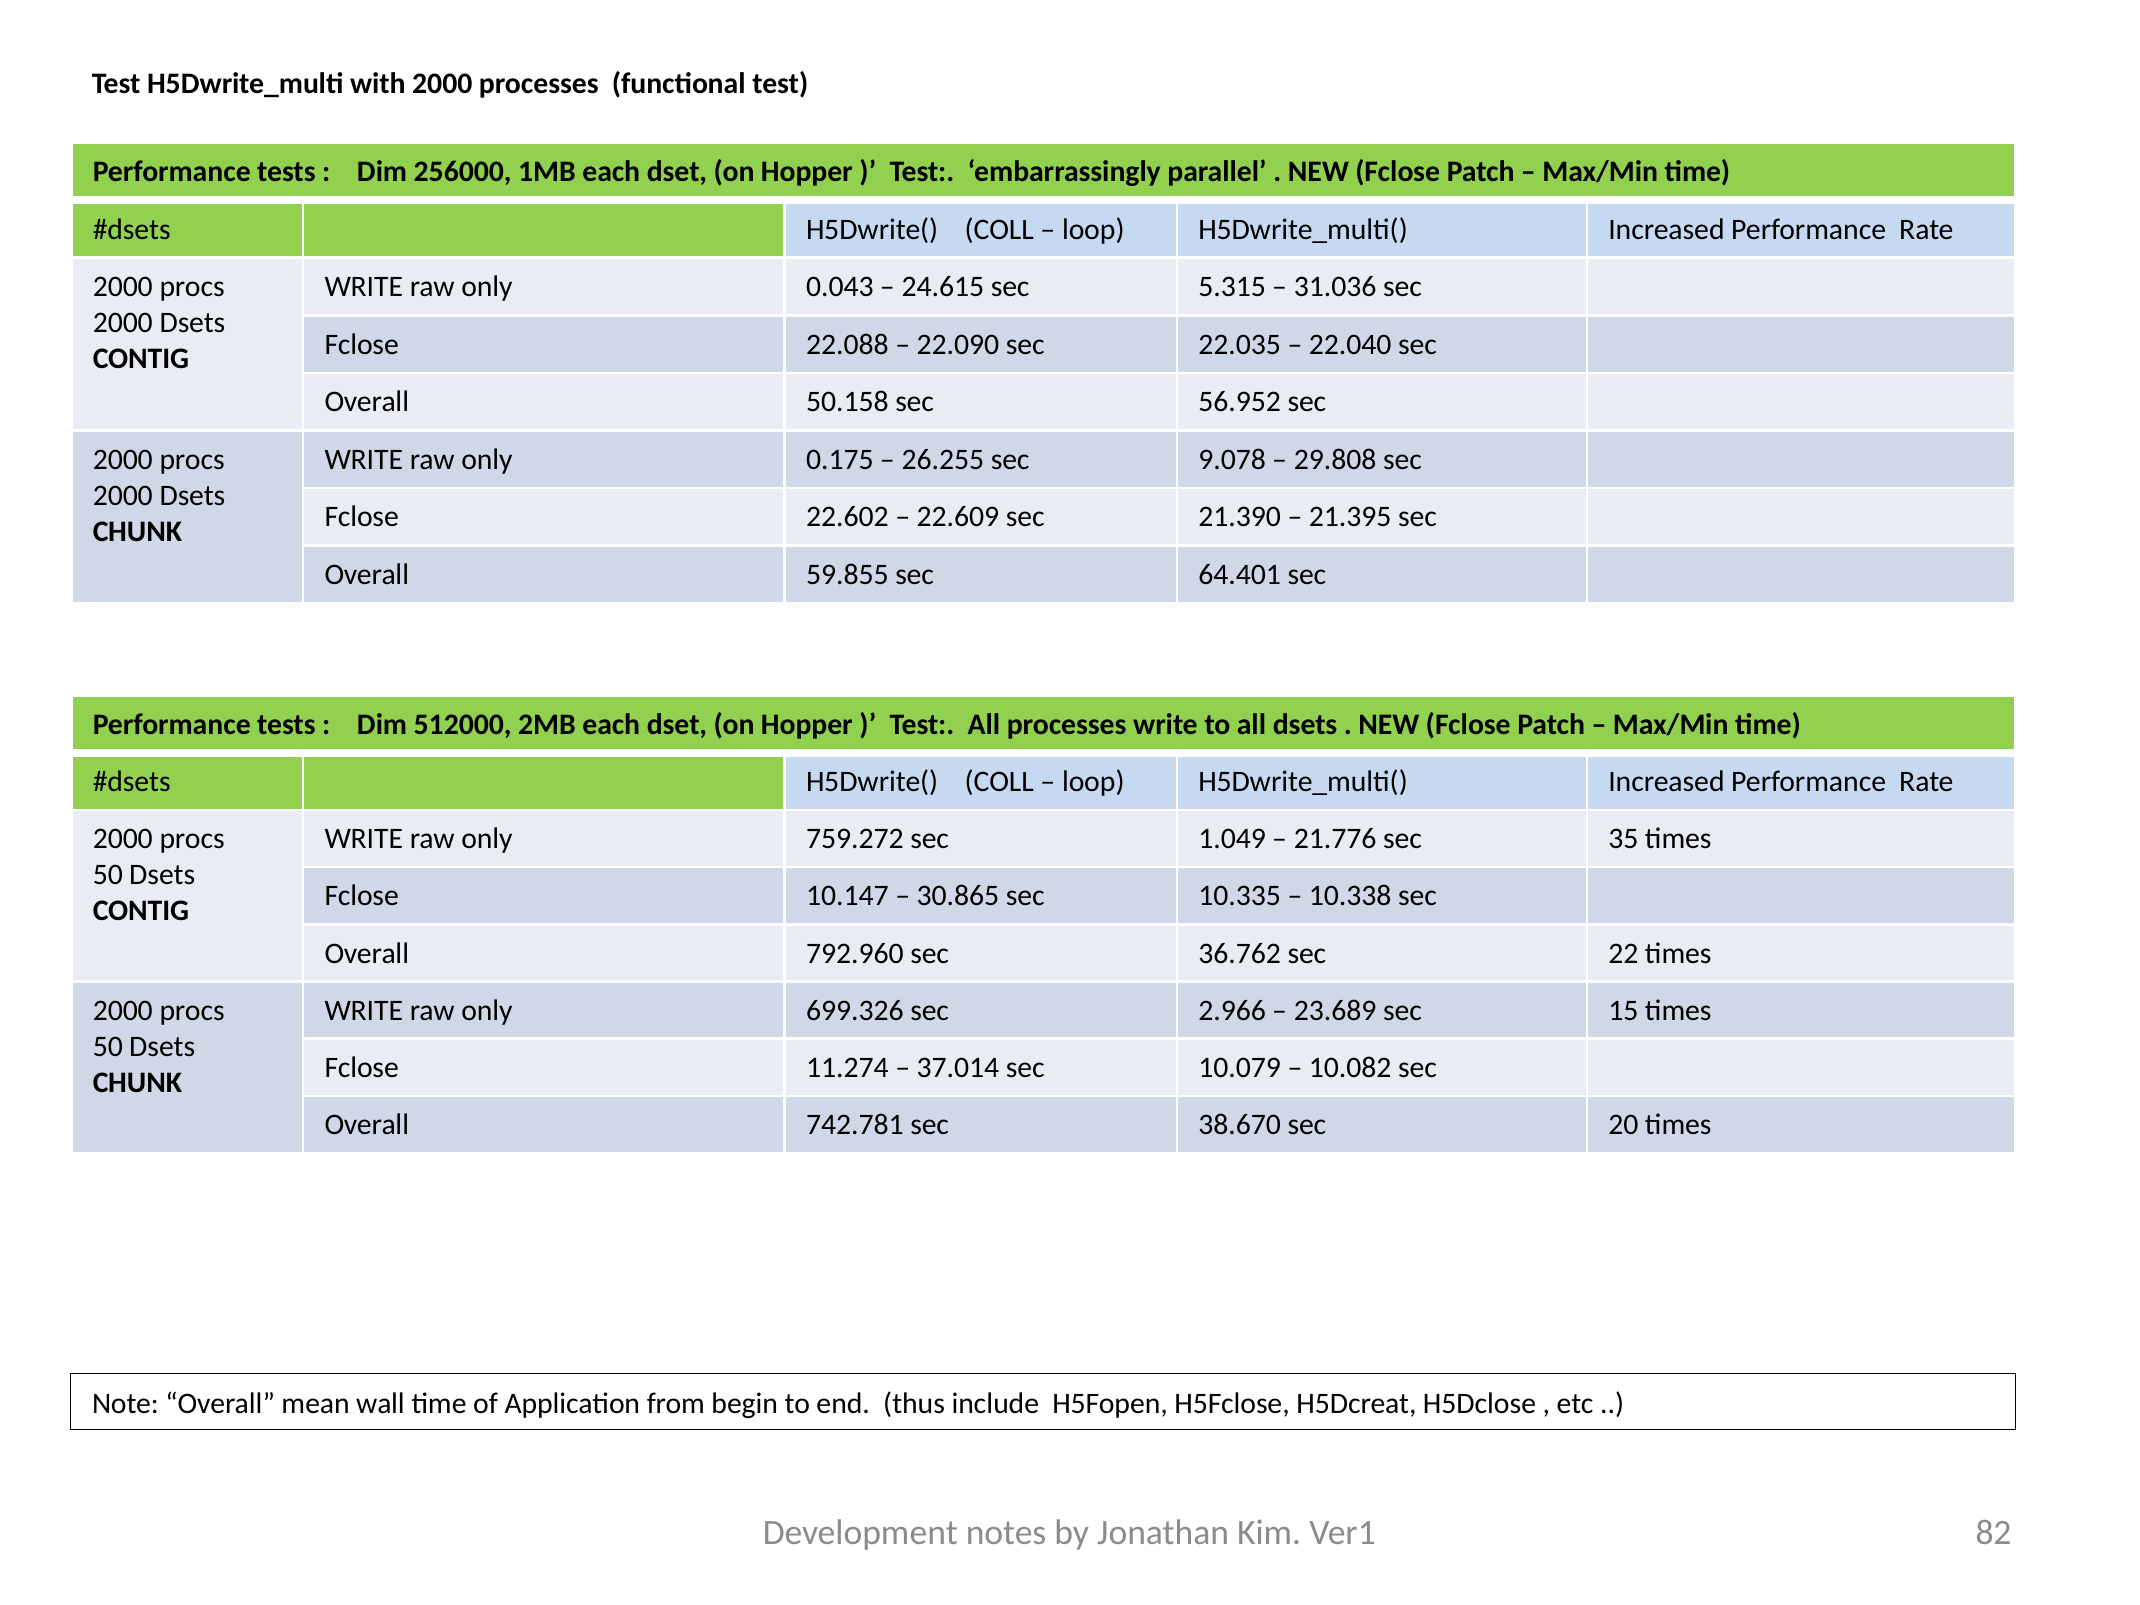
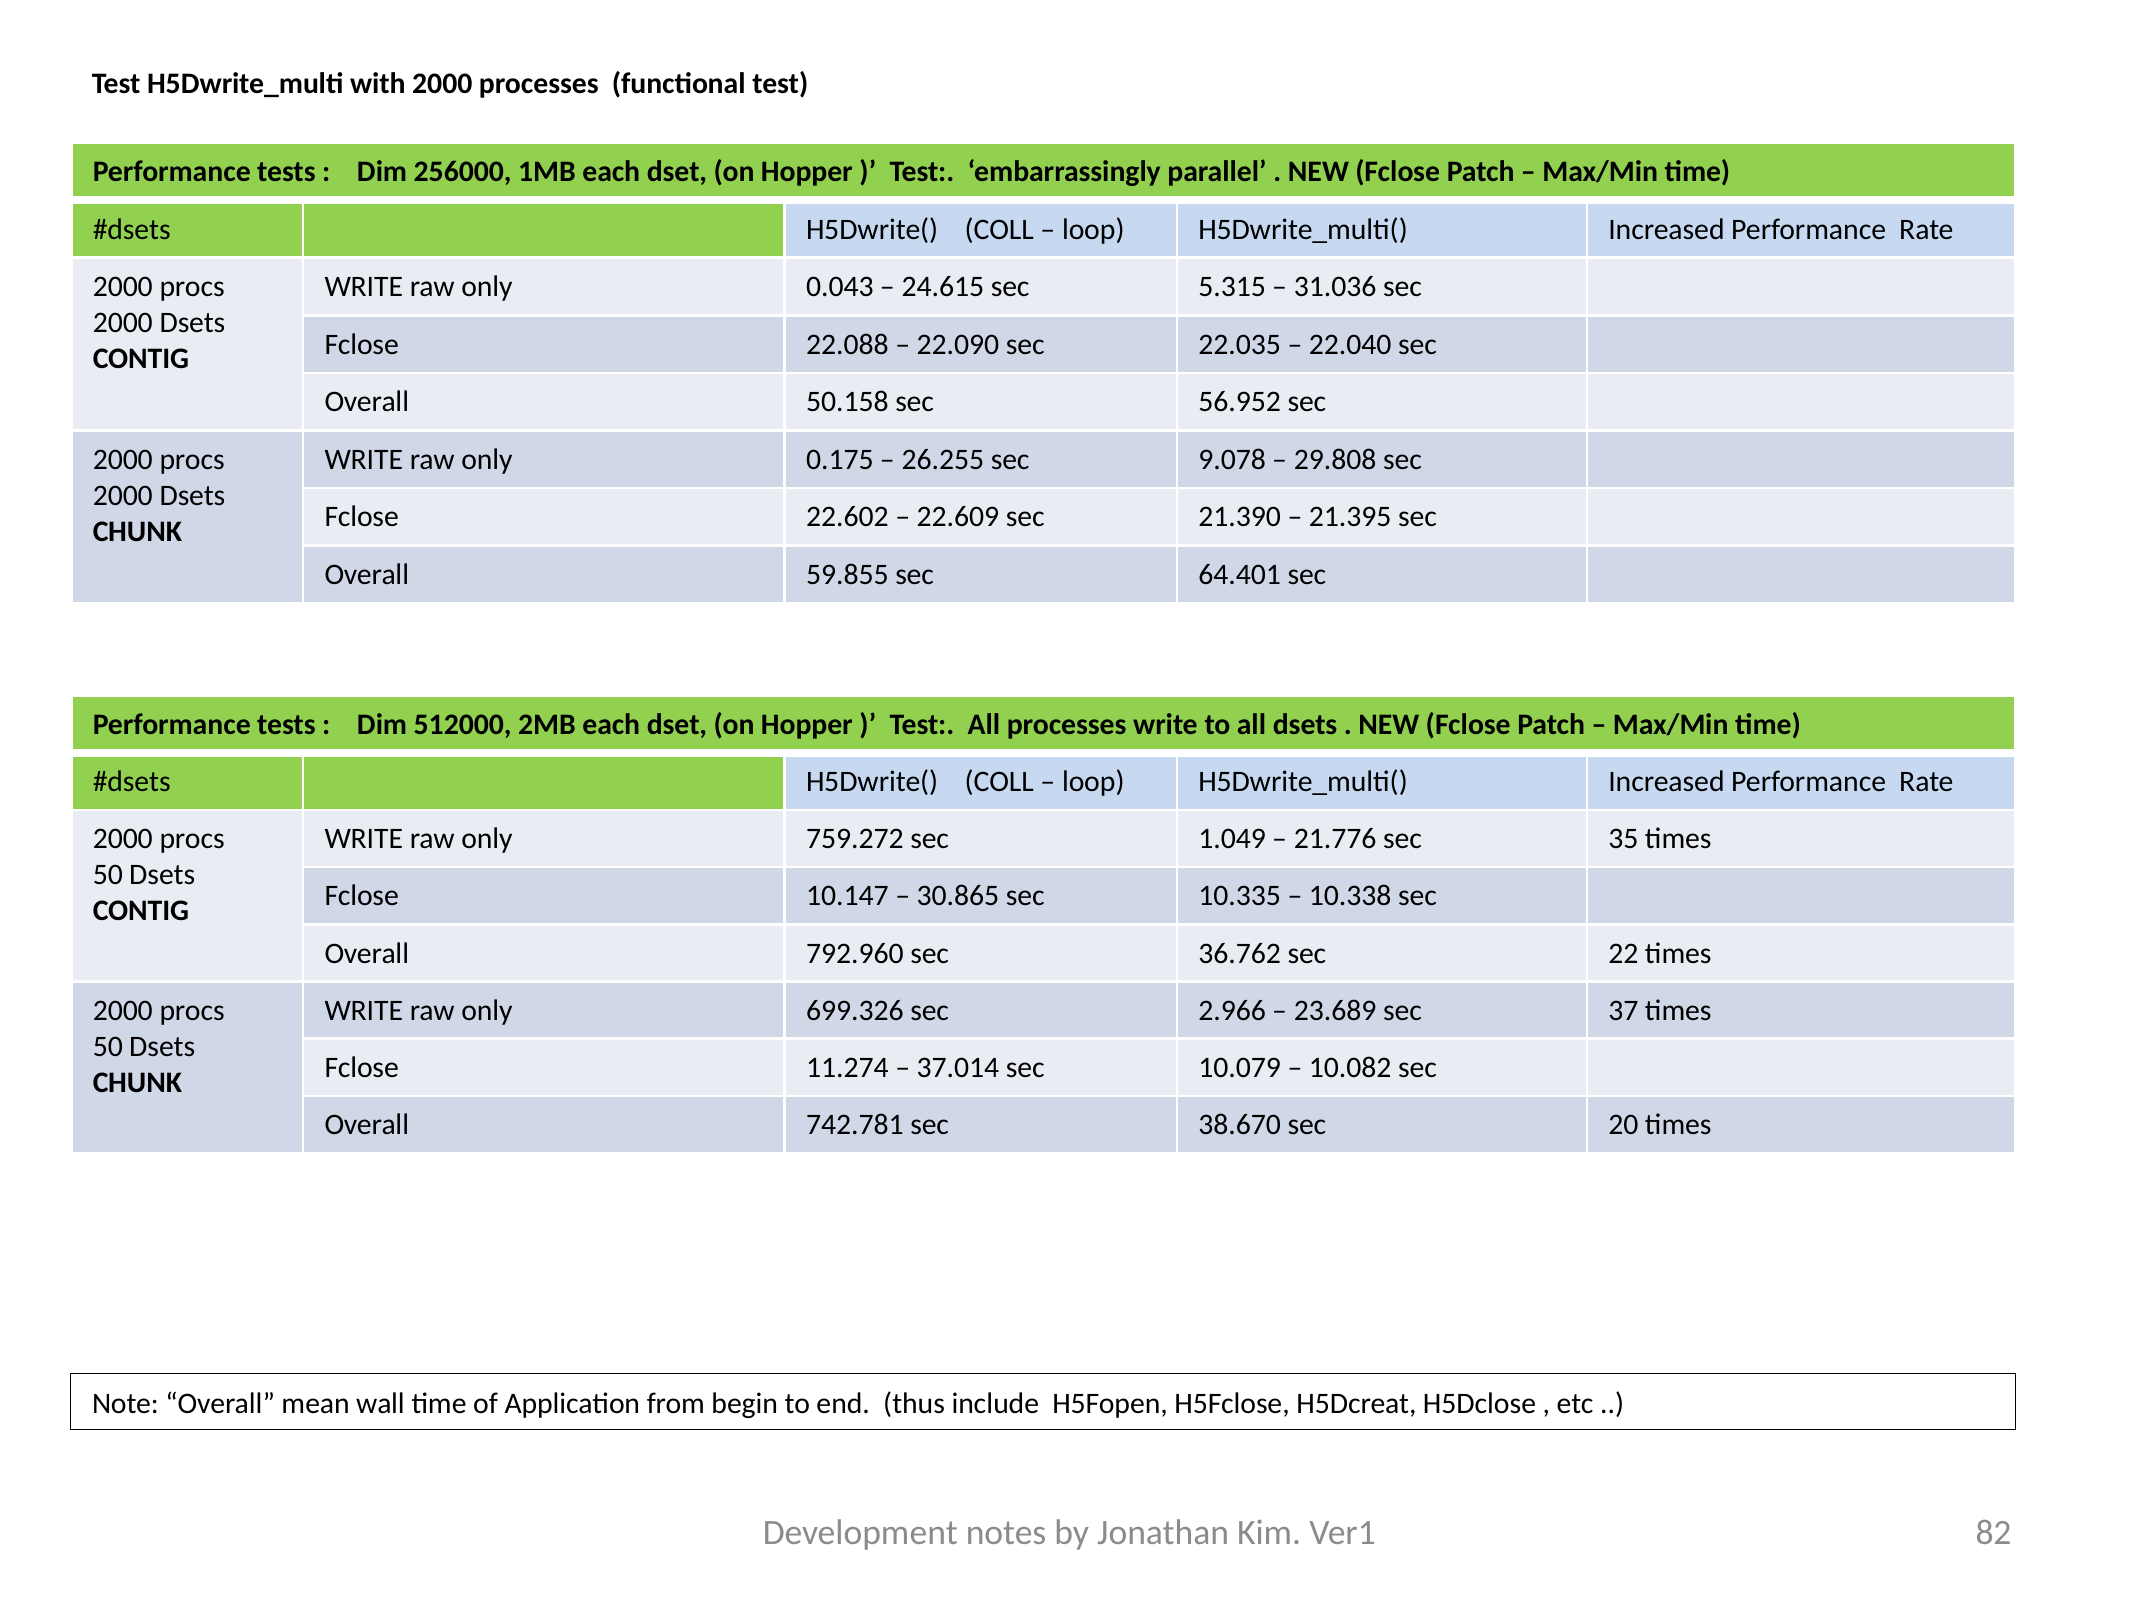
15: 15 -> 37 (1623, 1011)
